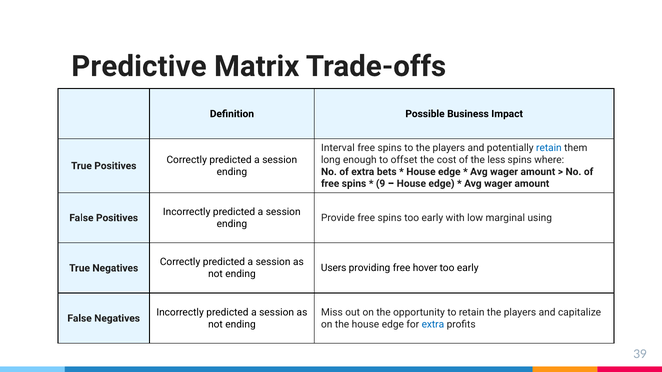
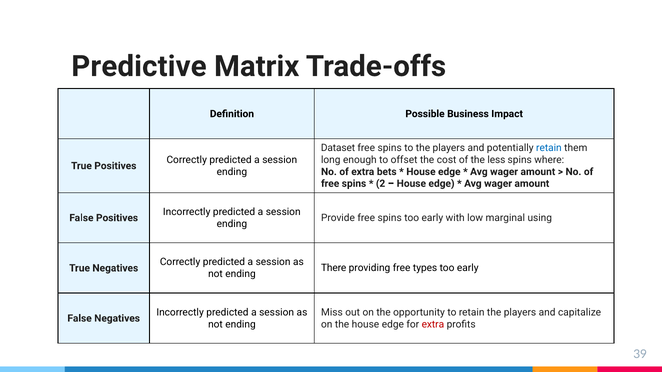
Interval: Interval -> Dataset (338, 148)
9: 9 -> 2 (381, 184)
Users: Users -> There (334, 268)
hover: hover -> types (425, 268)
extra colour: blue -> red (433, 325)
